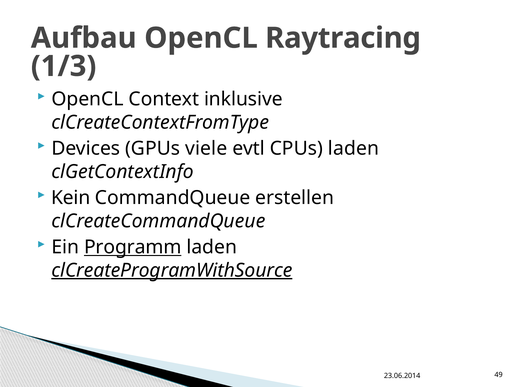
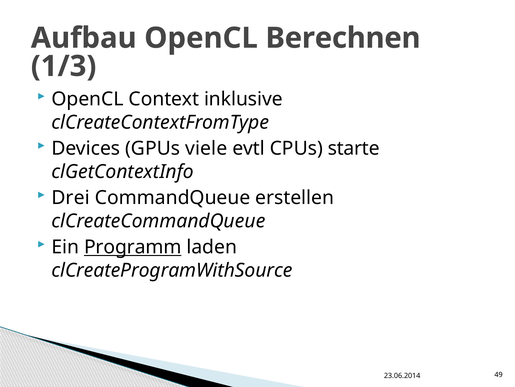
Raytracing: Raytracing -> Berechnen (343, 38)
CPUs laden: laden -> starte (354, 148)
Kein: Kein -> Drei (71, 197)
clCreateProgramWithSource underline: present -> none (172, 270)
